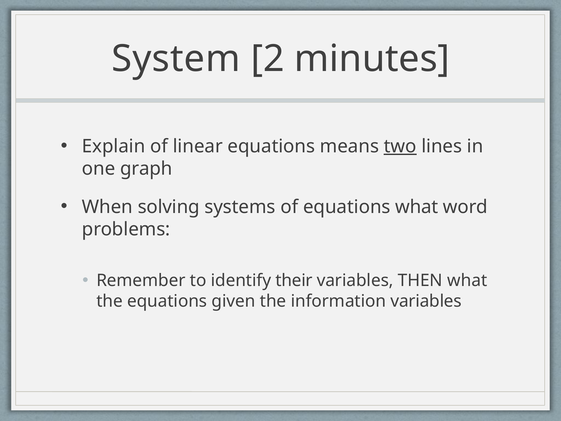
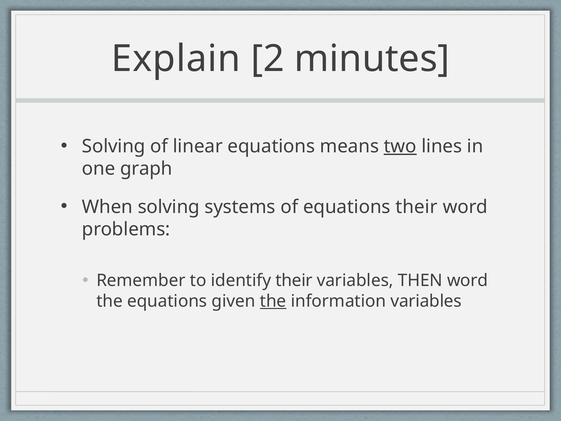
System: System -> Explain (176, 59)
Explain: Explain -> Solving (114, 146)
equations what: what -> their (417, 207)
THEN what: what -> word (467, 280)
the underline: none -> present (273, 301)
